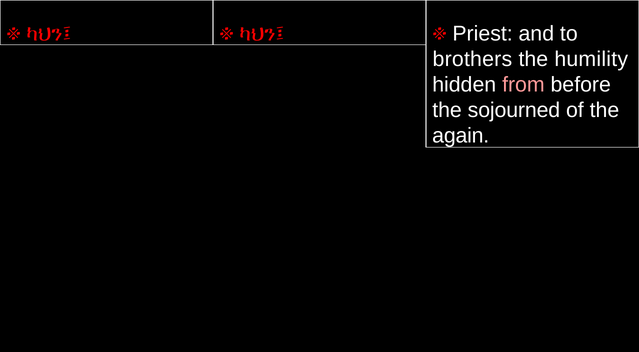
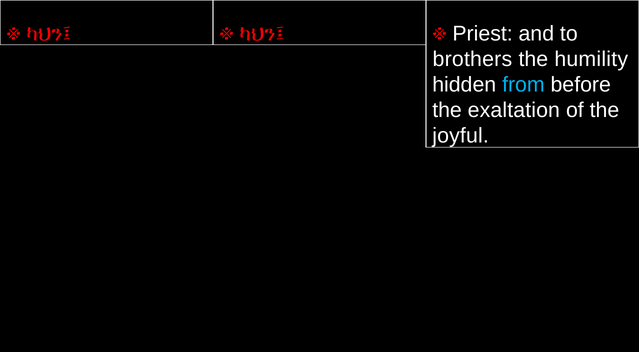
from colour: pink -> light blue (523, 85)
sojourned: sojourned -> exaltation (514, 110)
again: again -> joyful (461, 136)
